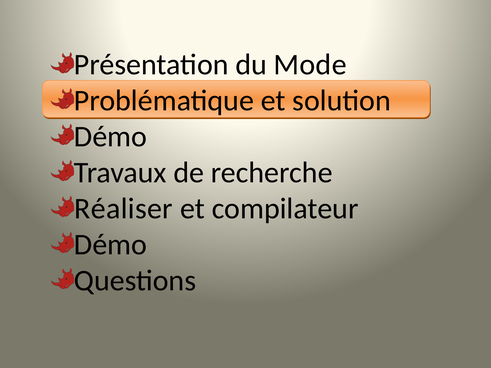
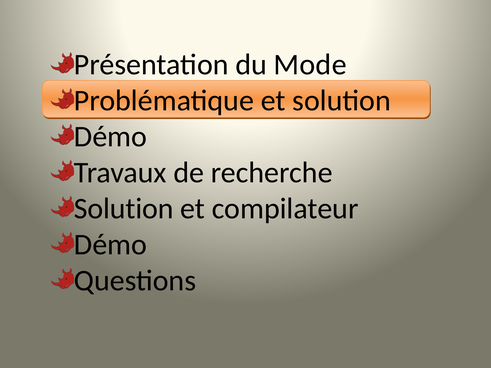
Réaliser: Réaliser -> Solution (124, 209)
